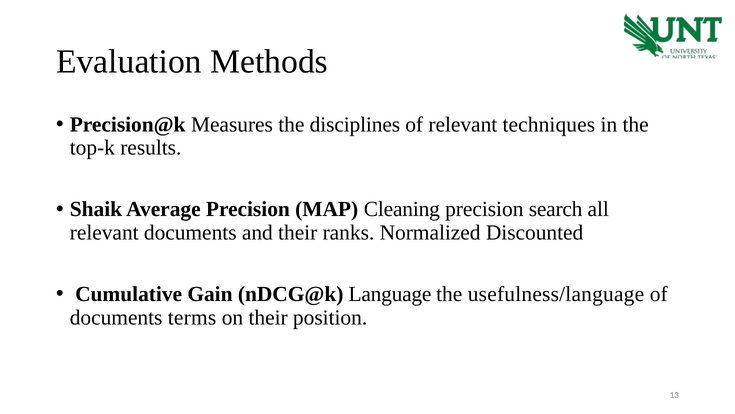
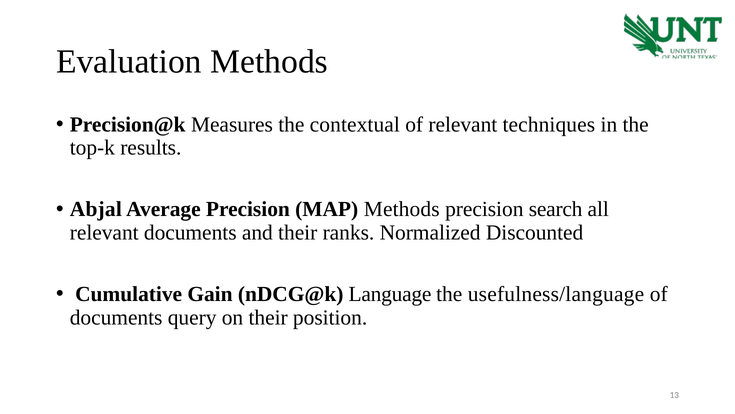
disciplines: disciplines -> contextual (355, 124)
Shaik: Shaik -> Abjal (96, 209)
MAP Cleaning: Cleaning -> Methods (402, 209)
terms: terms -> query (192, 317)
